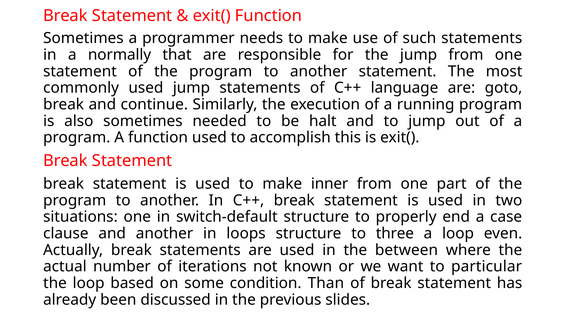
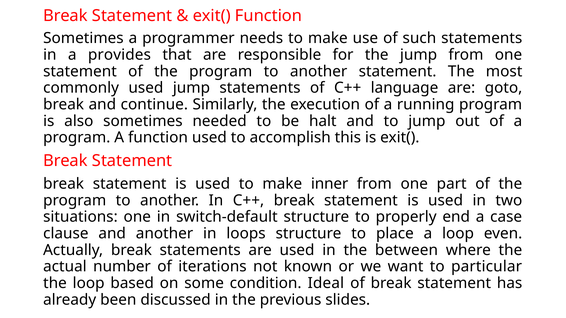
normally: normally -> provides (119, 55)
three: three -> place (395, 234)
Than: Than -> Ideal (326, 284)
